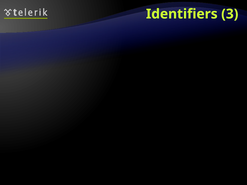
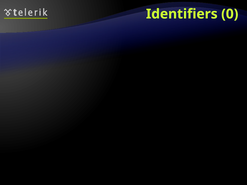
3: 3 -> 0 (230, 14)
